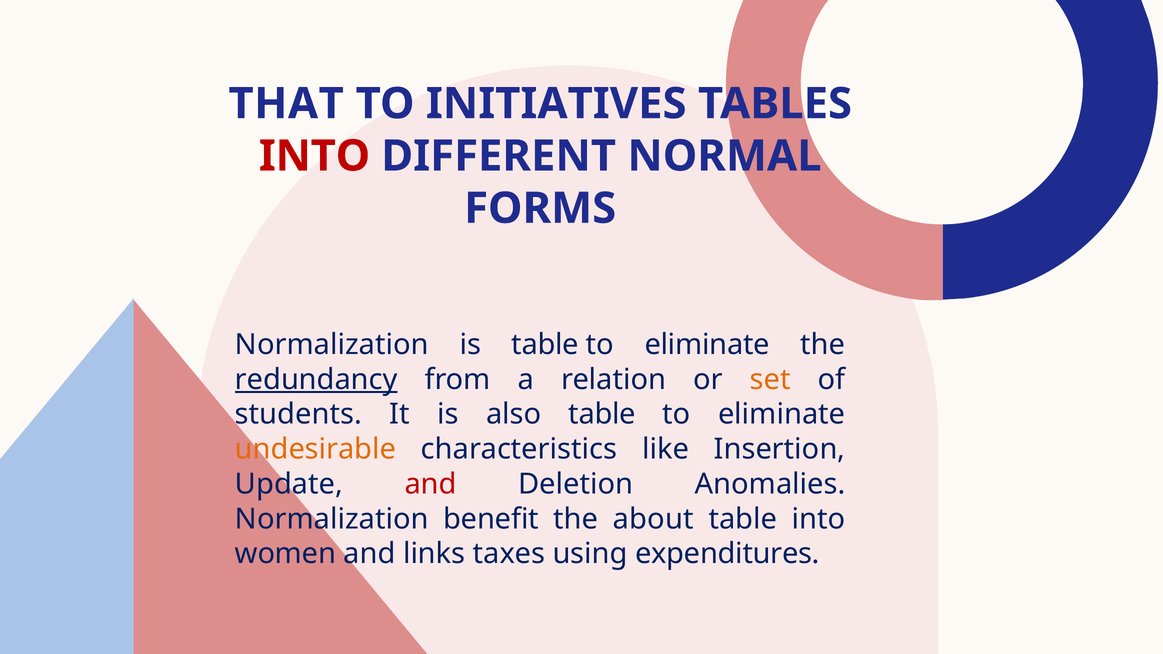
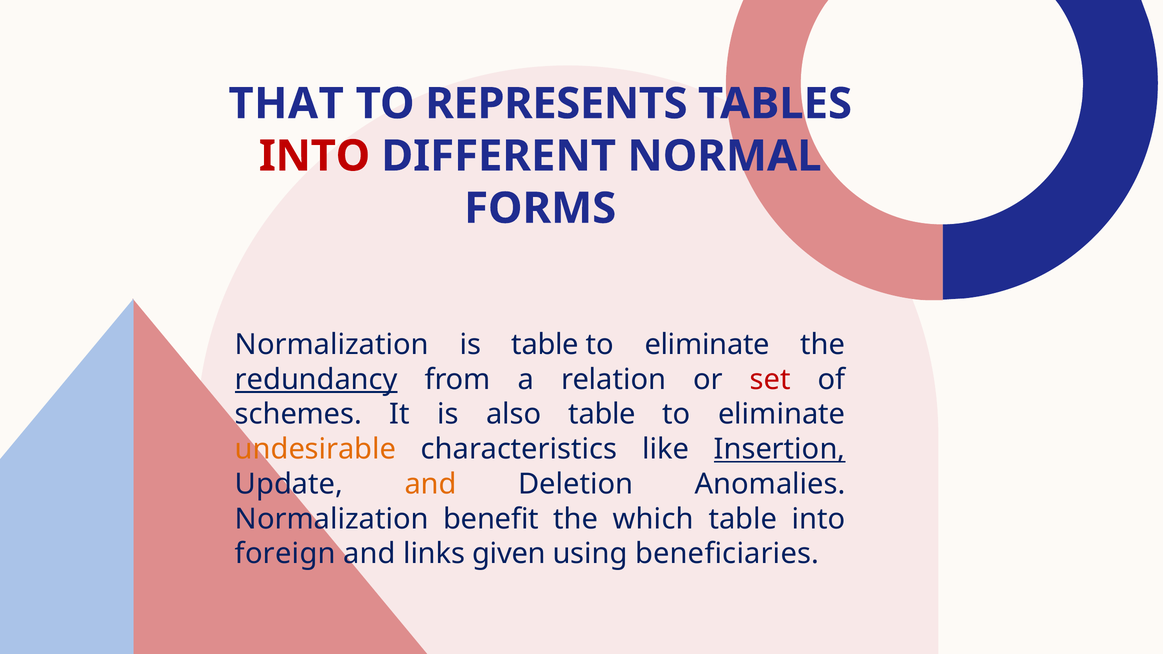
INITIATIVES: INITIATIVES -> REPRESENTS (556, 104)
set colour: orange -> red (770, 380)
students: students -> schemes (298, 414)
Insertion underline: none -> present (780, 449)
and colour: red -> orange (431, 484)
about: about -> which (653, 519)
women: women -> foreign (285, 554)
taxes: taxes -> given (509, 554)
expenditures: expenditures -> beneficiaries (727, 554)
